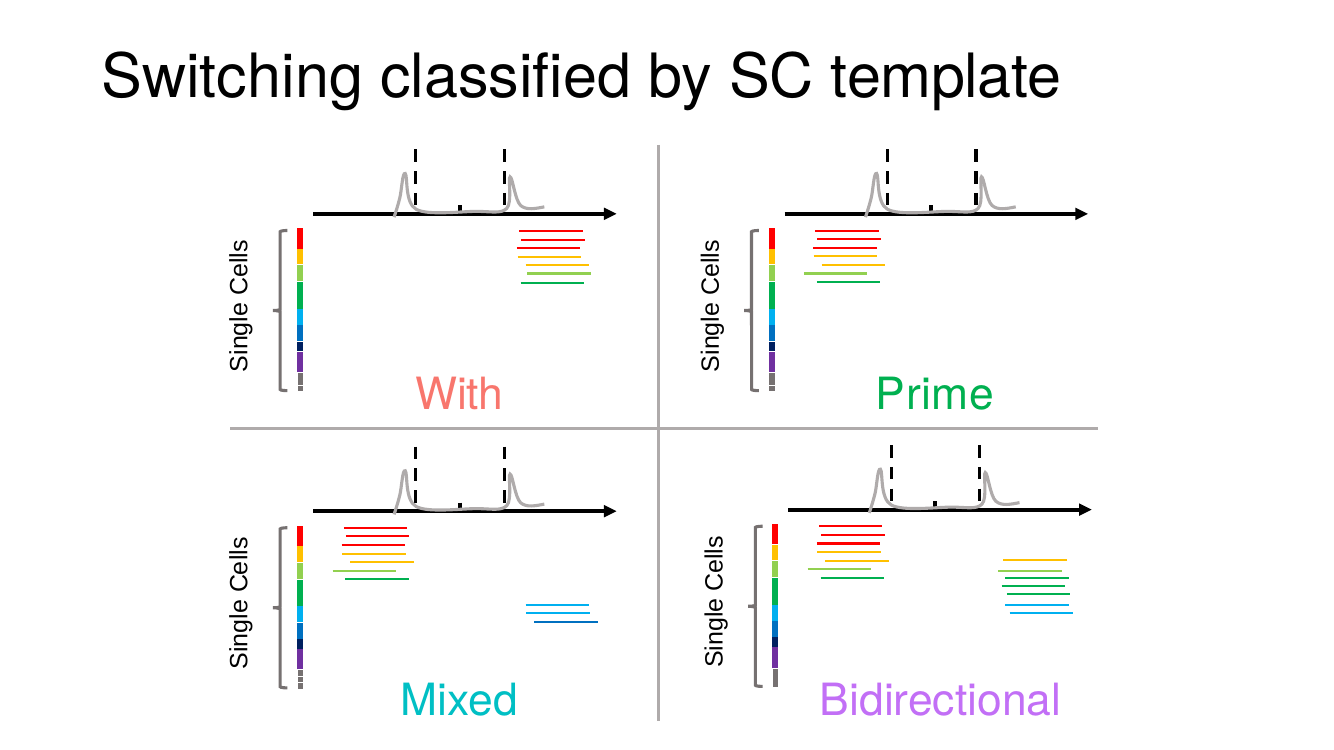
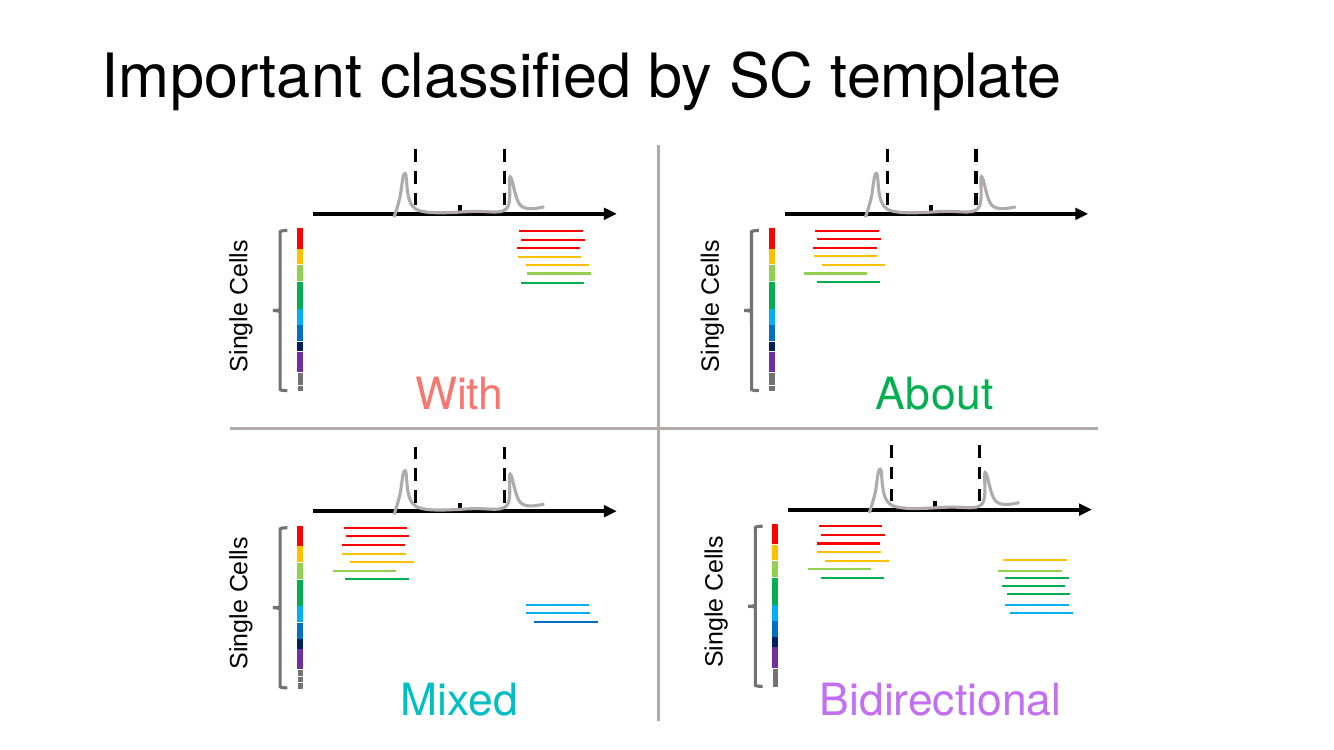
Switching: Switching -> Important (232, 78)
Prime: Prime -> About (935, 395)
